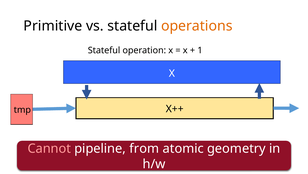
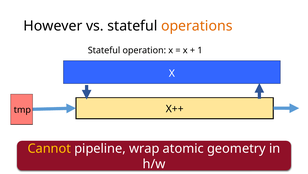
Primitive: Primitive -> However (53, 26)
Cannot colour: pink -> yellow (49, 148)
from: from -> wrap (144, 148)
